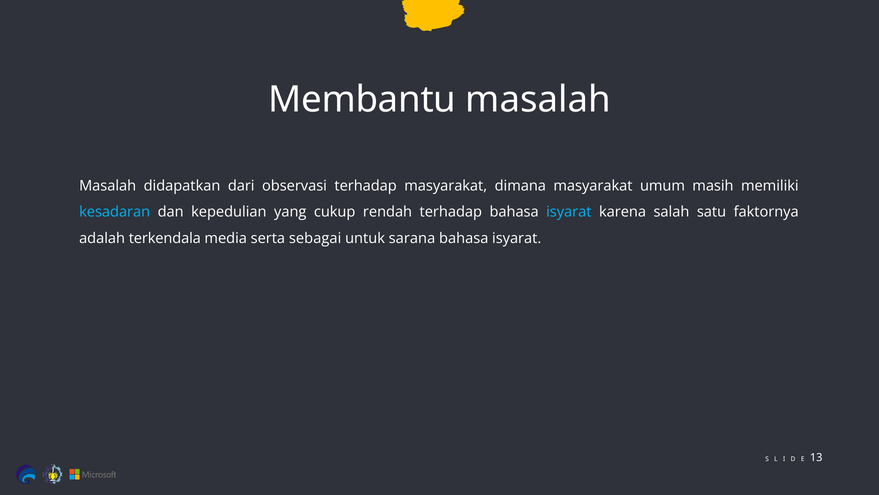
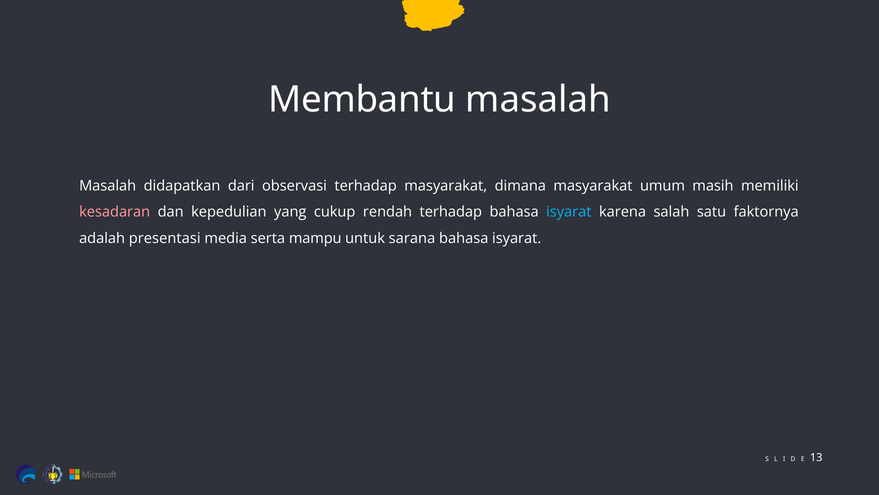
kesadaran colour: light blue -> pink (115, 212)
terkendala: terkendala -> presentasi (165, 238)
sebagai: sebagai -> mampu (315, 238)
